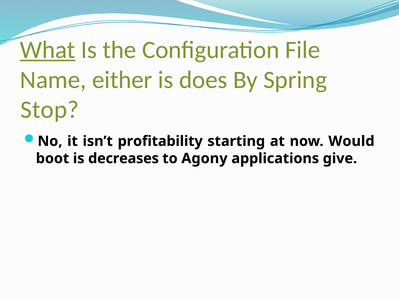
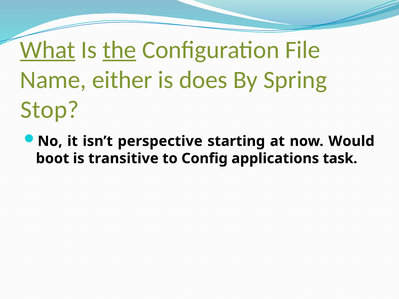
the underline: none -> present (119, 50)
profitability: profitability -> perspective (160, 141)
decreases: decreases -> transitive (123, 159)
Agony: Agony -> Config (205, 159)
give: give -> task (340, 159)
